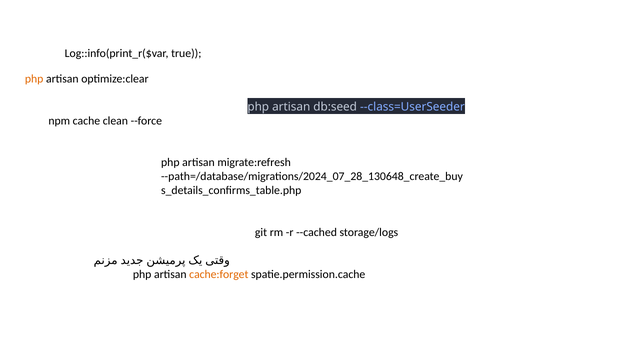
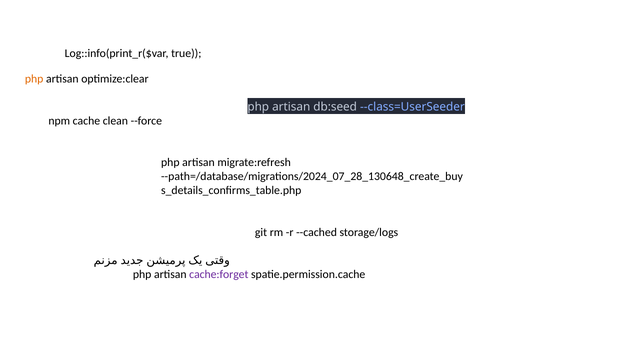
cache:forget colour: orange -> purple (219, 274)
